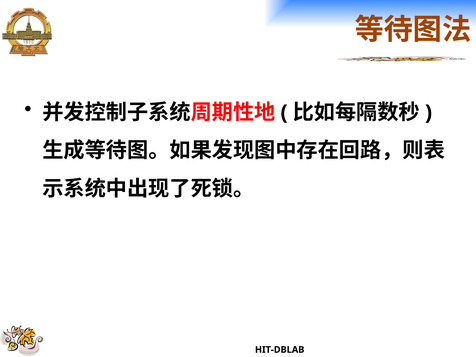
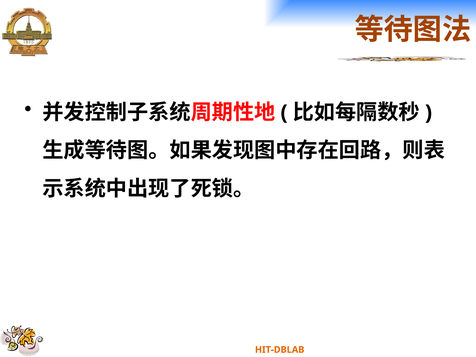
HIT-DBLAB colour: black -> orange (280, 350)
